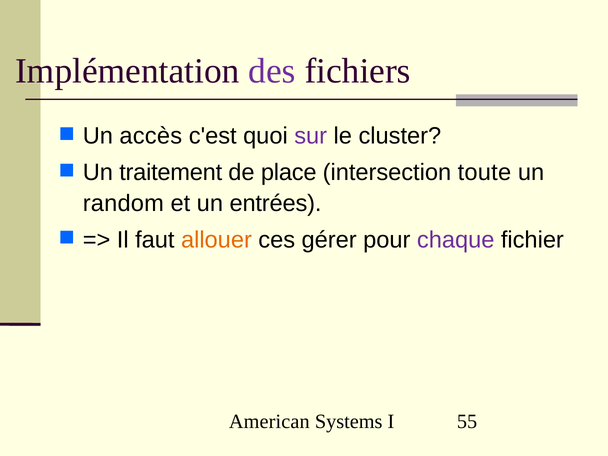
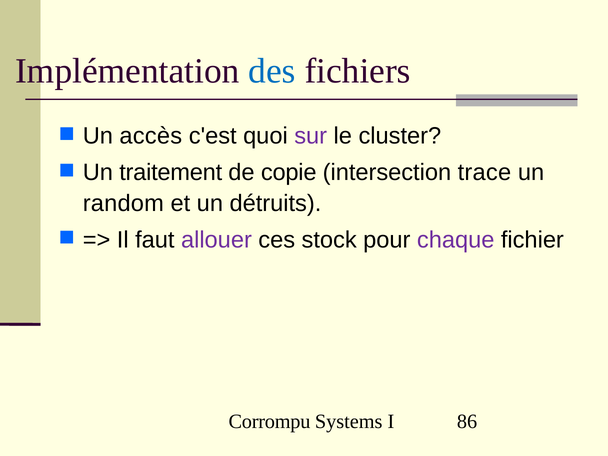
des colour: purple -> blue (272, 71)
place: place -> copie (289, 173)
toute: toute -> trace (484, 173)
entrées: entrées -> détruits (275, 203)
allouer colour: orange -> purple (216, 240)
gérer: gérer -> stock (329, 240)
American: American -> Corrompu (269, 421)
55: 55 -> 86 (467, 421)
